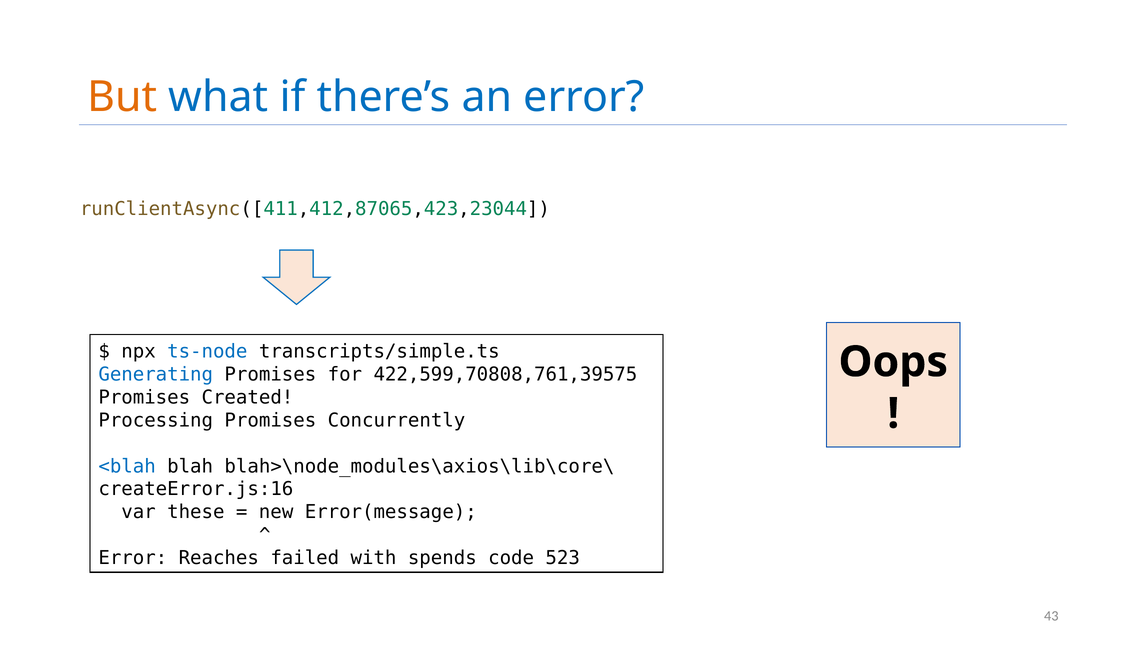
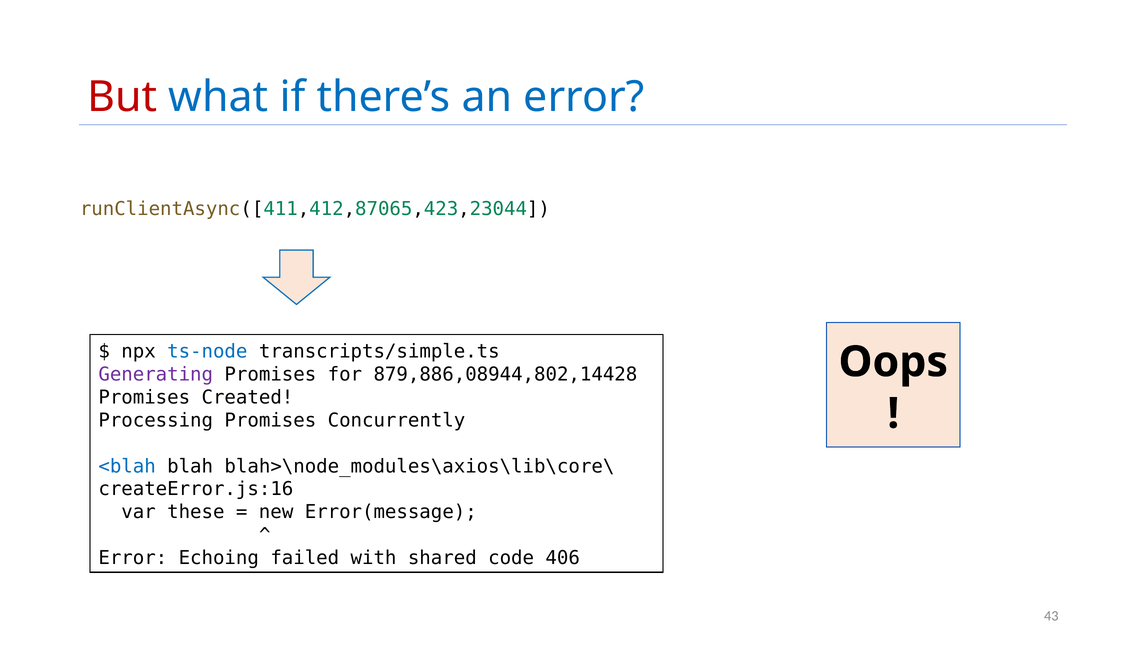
But colour: orange -> red (122, 97)
Generating colour: blue -> purple (156, 374)
422,599,70808,761,39575: 422,599,70808,761,39575 -> 879,886,08944,802,14428 (505, 374)
Reaches: Reaches -> Echoing (219, 558)
spends: spends -> shared (442, 558)
523: 523 -> 406 (563, 558)
